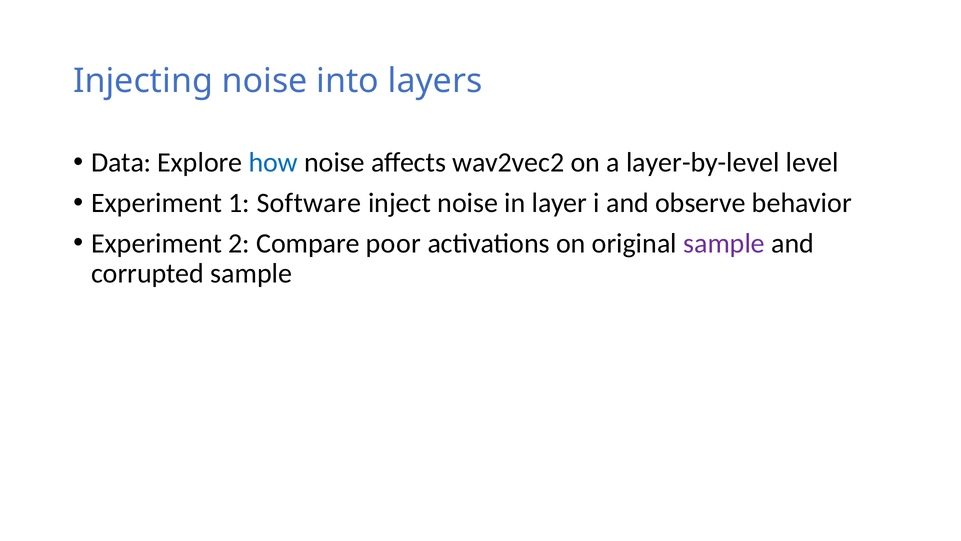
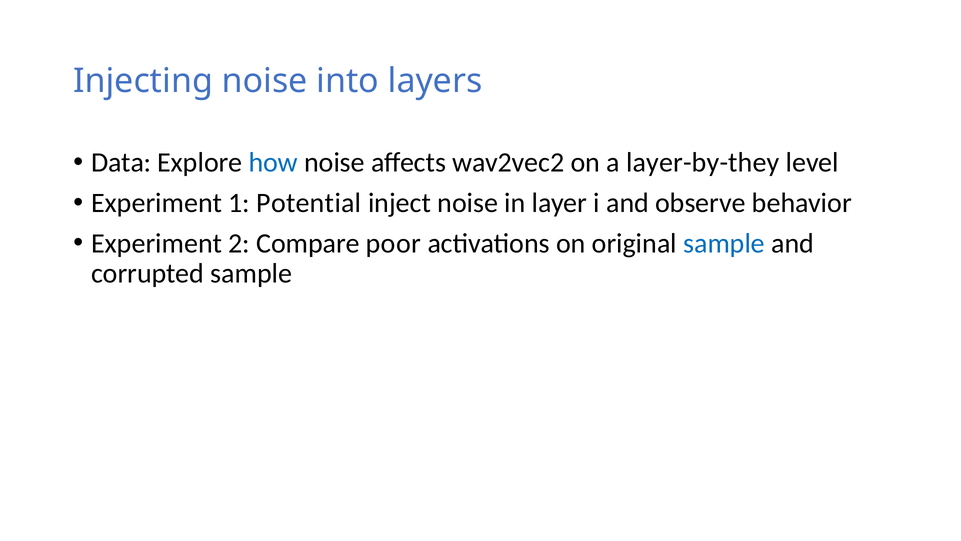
layer-by-level: layer-by-level -> layer-by-they (703, 162)
Software: Software -> Potential (309, 203)
sample colour: purple -> blue (724, 243)
